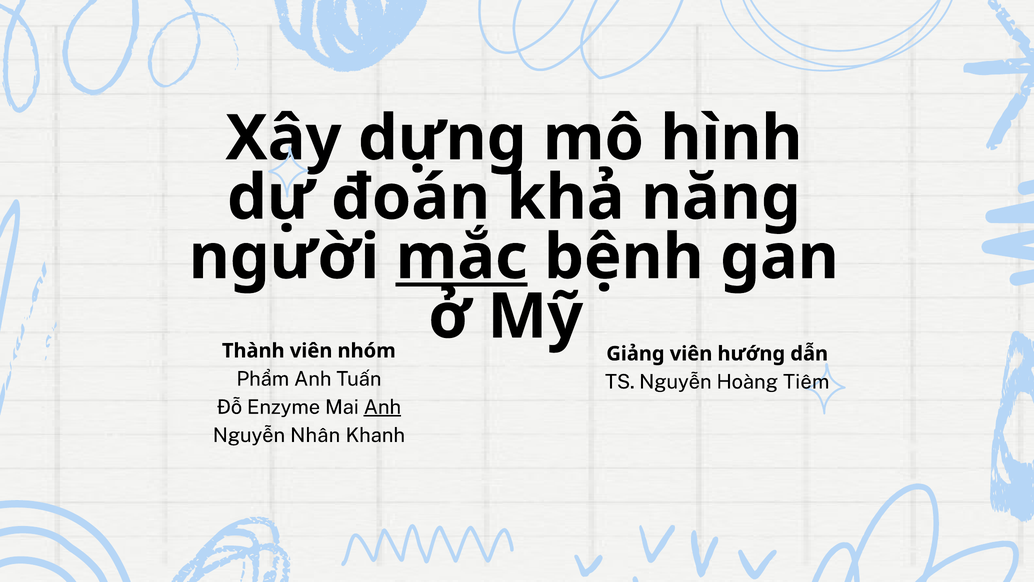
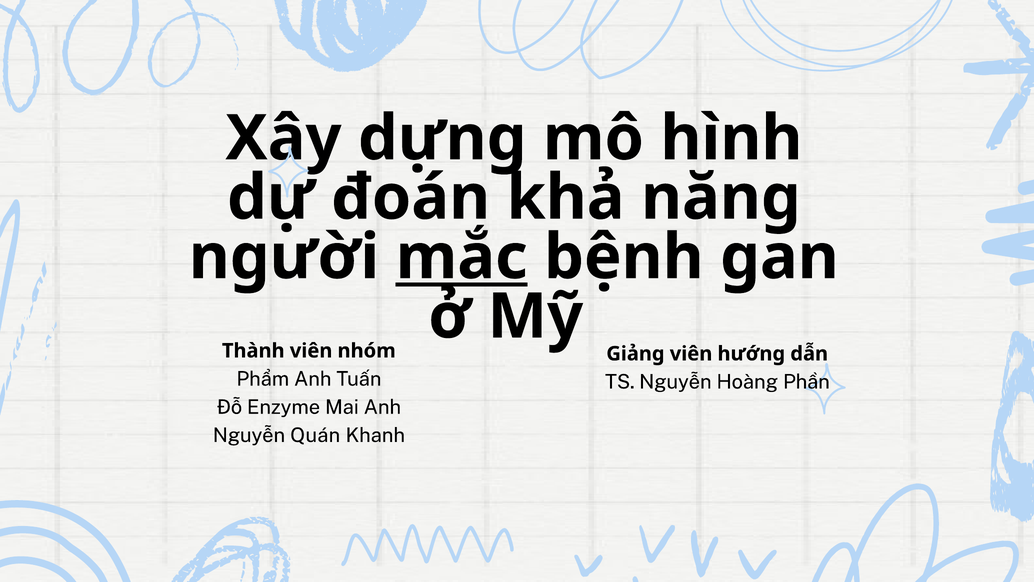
Tiêm: Tiêm -> Phần (806, 382)
Anh underline: present -> none (382, 407)
Nhân: Nhân -> Quán (315, 435)
